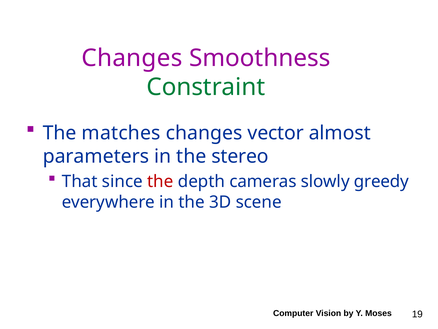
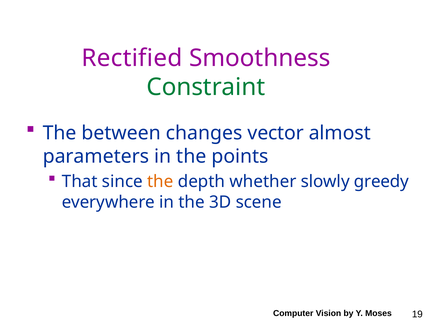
Changes: Changes -> Rectified (132, 58)
matches: matches -> between (121, 133)
stereo: stereo -> points (240, 156)
the colour: red -> orange (160, 181)
cameras: cameras -> whether (263, 181)
